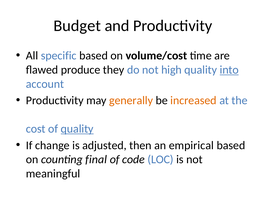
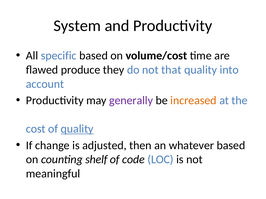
Budget: Budget -> System (77, 26)
high: high -> that (171, 70)
into underline: present -> none (229, 70)
generally colour: orange -> purple (131, 101)
empirical: empirical -> whatever (191, 146)
final: final -> shelf (96, 160)
